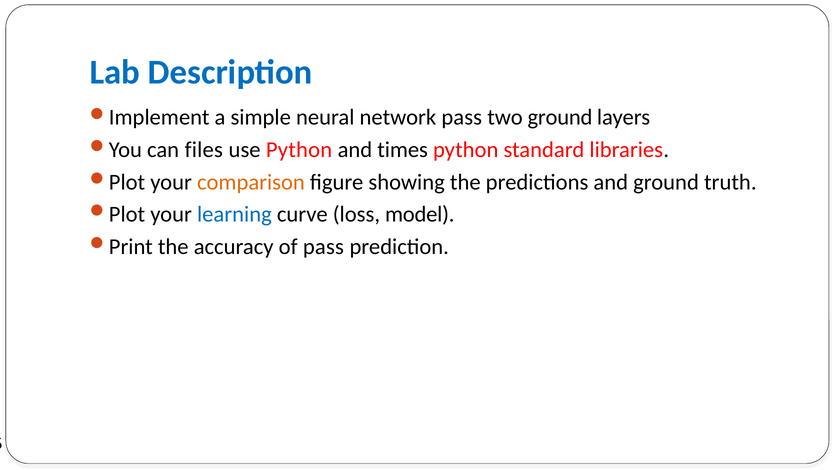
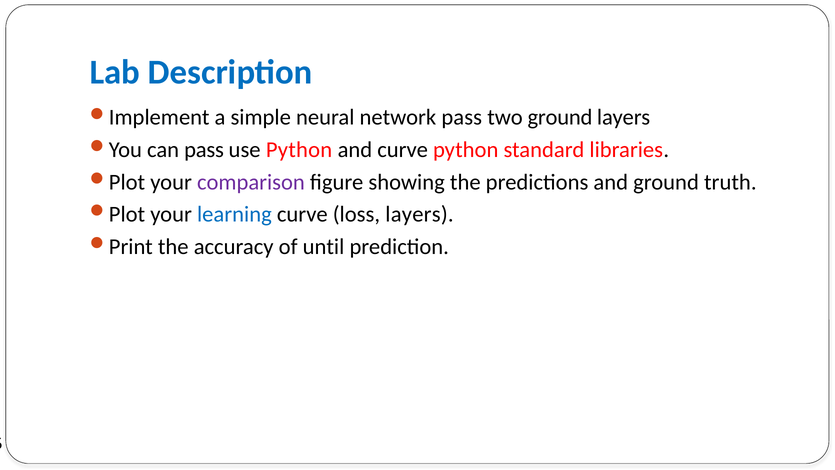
can files: files -> pass (204, 150)
and times: times -> curve (403, 150)
comparison colour: orange -> purple (251, 182)
loss model: model -> layers (420, 214)
of pass: pass -> until (324, 246)
